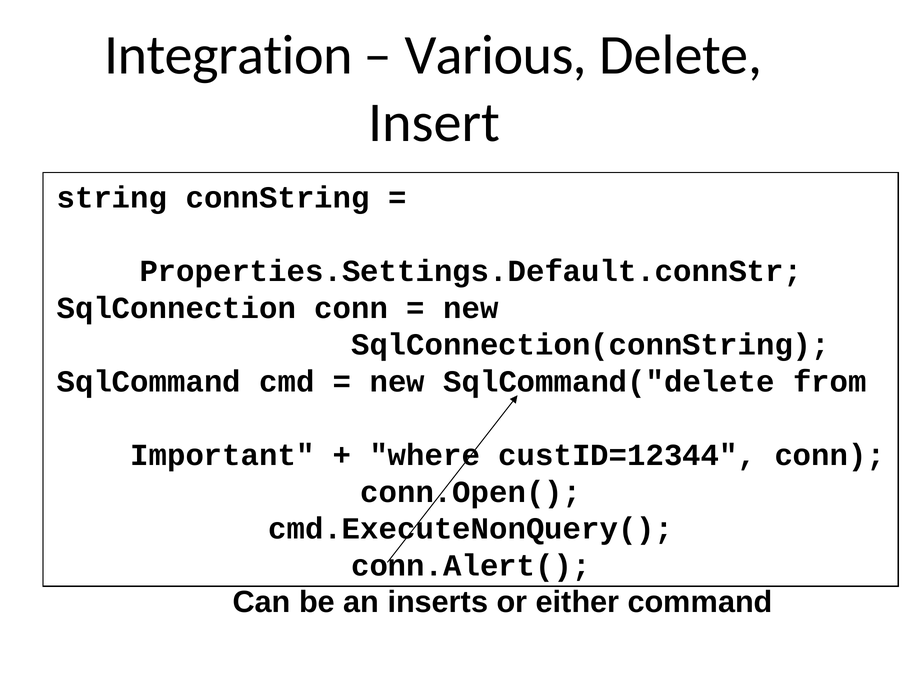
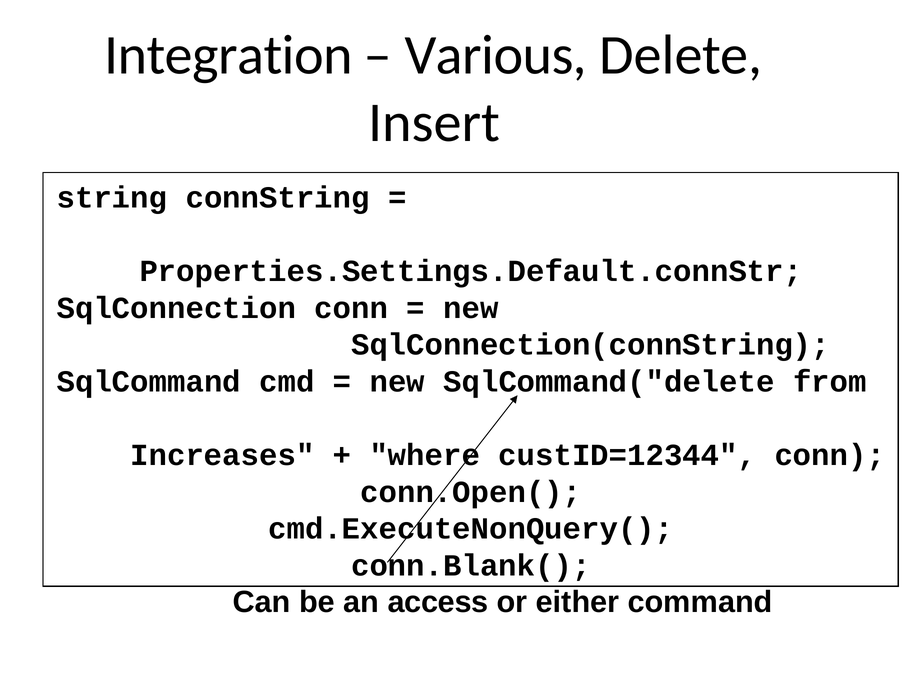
Important: Important -> Increases (222, 455)
conn.Alert(: conn.Alert( -> conn.Blank( (471, 566)
inserts: inserts -> access (438, 602)
